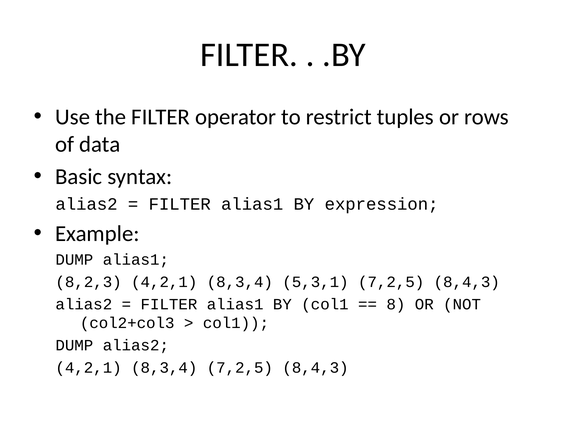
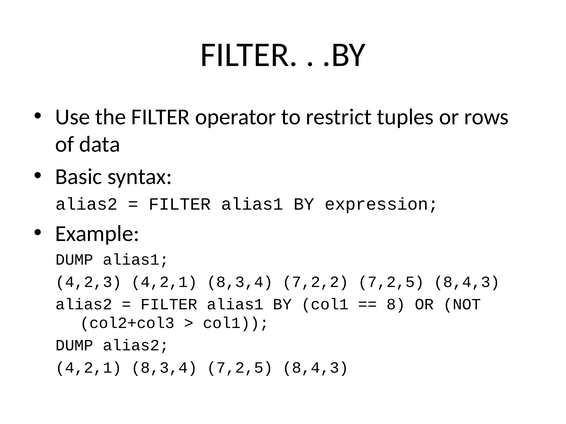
8,2,3: 8,2,3 -> 4,2,3 (89, 282)
5,3,1: 5,3,1 -> 7,2,2 (315, 282)
